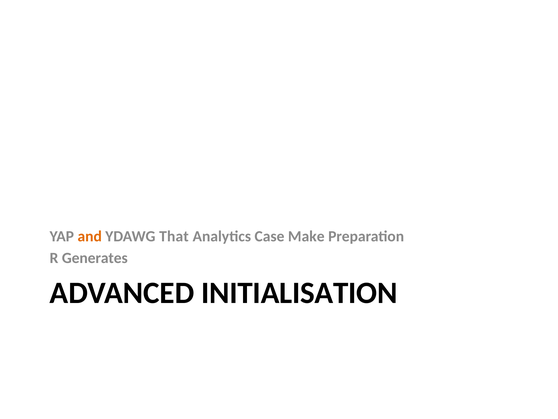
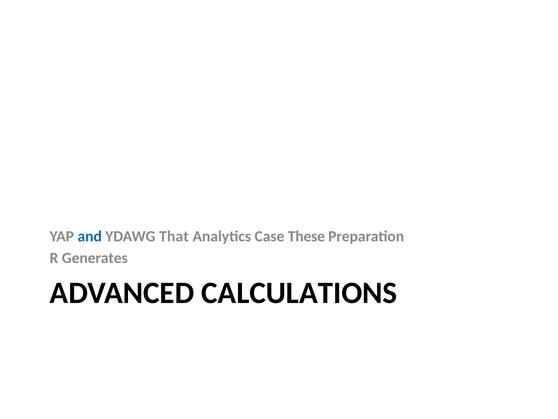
and colour: orange -> blue (90, 236)
Make: Make -> These (306, 236)
INITIALISATION: INITIALISATION -> CALCULATIONS (299, 292)
